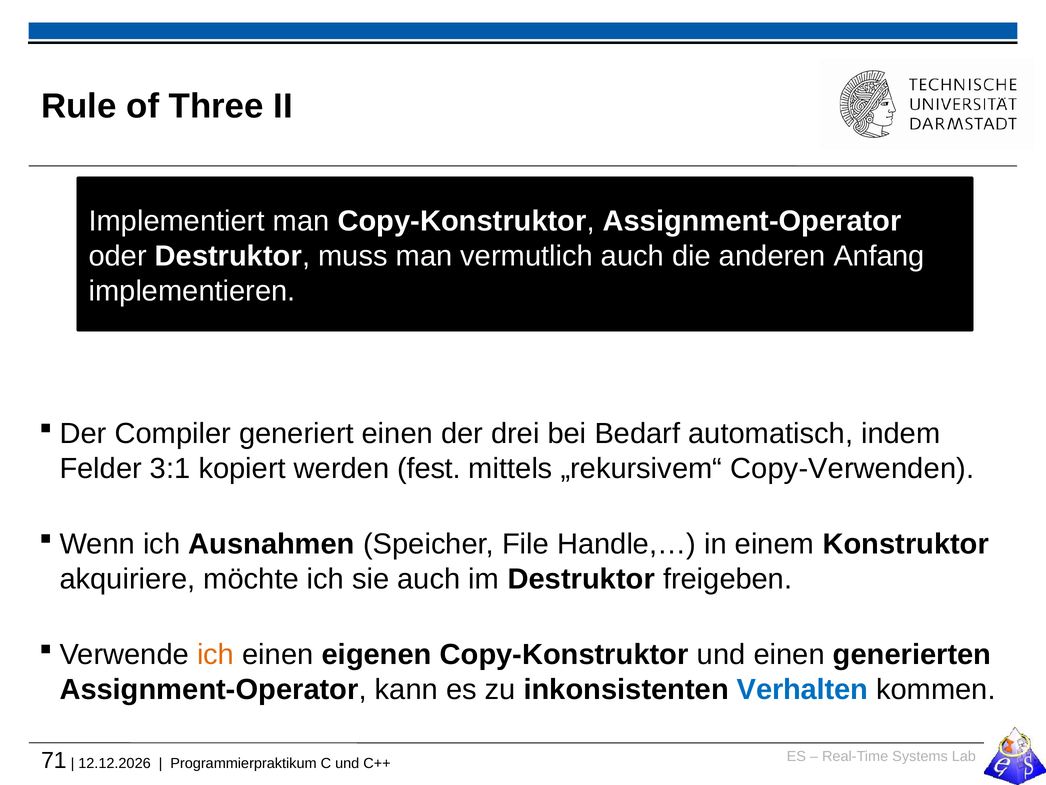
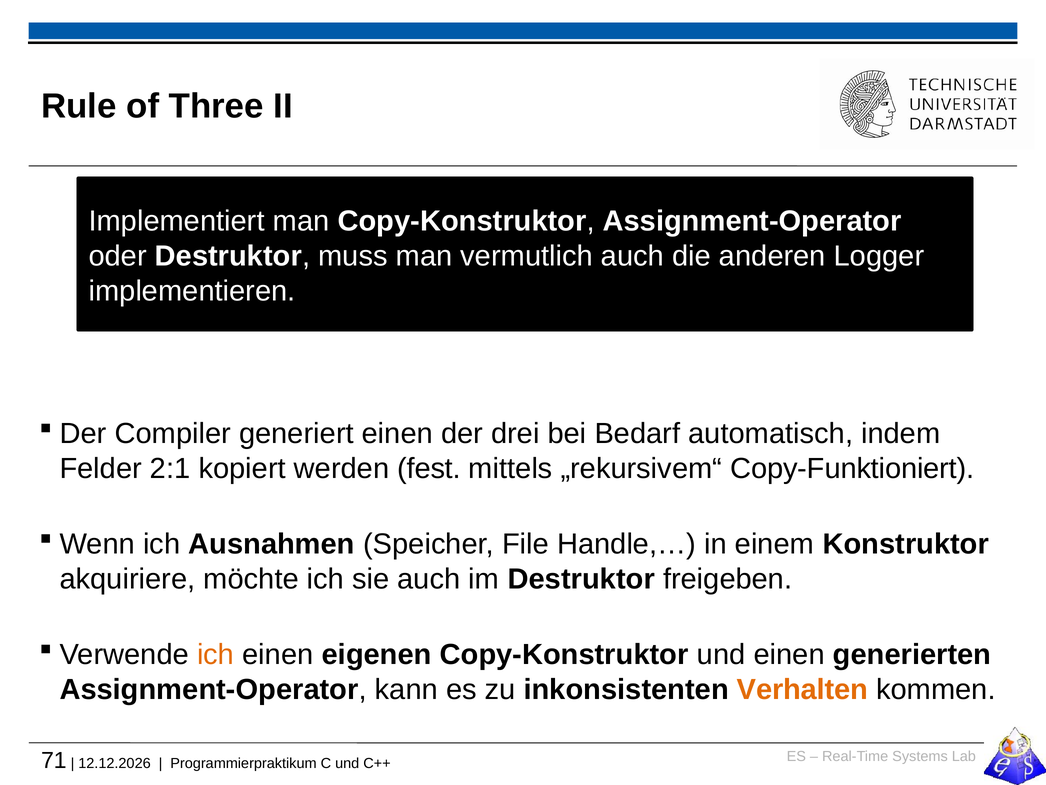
Anfang: Anfang -> Logger (879, 256)
3:1: 3:1 -> 2:1 (170, 468)
Copy-Verwenden: Copy-Verwenden -> Copy-Funktioniert (852, 468)
Verhalten colour: blue -> orange (802, 689)
